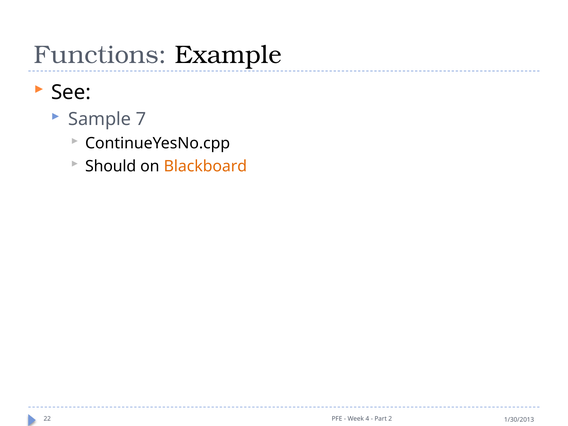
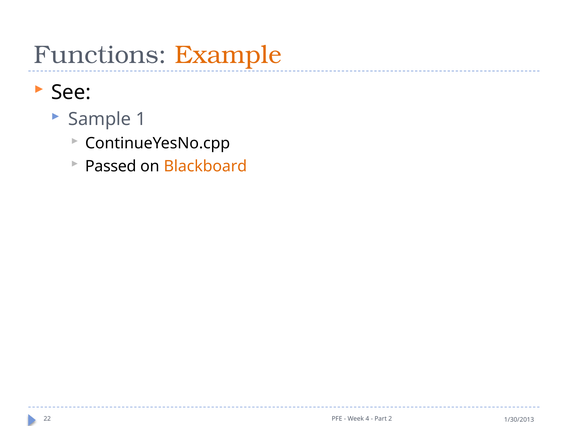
Example colour: black -> orange (228, 55)
7: 7 -> 1 (141, 119)
Should: Should -> Passed (111, 166)
